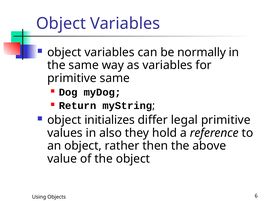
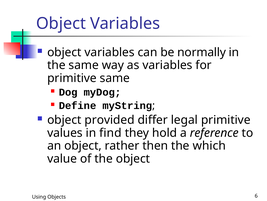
Return: Return -> Define (78, 105)
initializes: initializes -> provided (110, 120)
also: also -> find (110, 132)
above: above -> which (209, 145)
